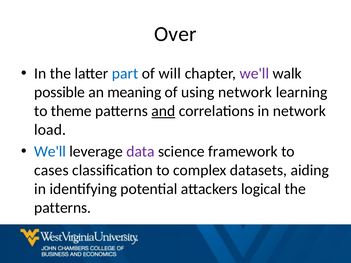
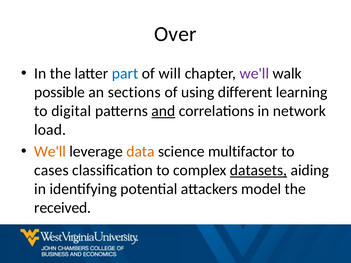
meaning: meaning -> sections (134, 92)
using network: network -> different (245, 92)
theme: theme -> digital (71, 111)
We'll colour: blue -> orange (50, 152)
data colour: purple -> orange (141, 152)
framework: framework -> multifactor (243, 152)
datasets underline: none -> present (259, 170)
logical: logical -> model (261, 189)
patterns: patterns -> received (63, 208)
